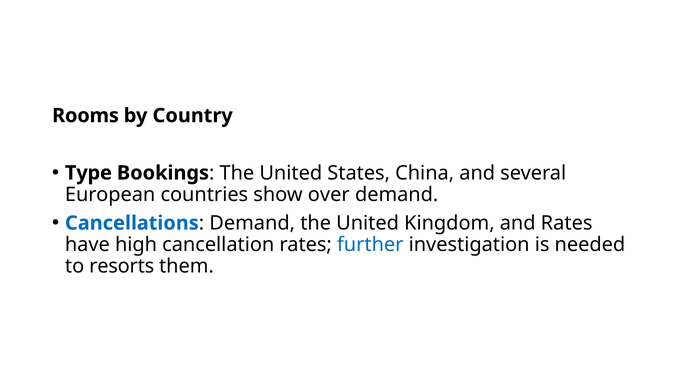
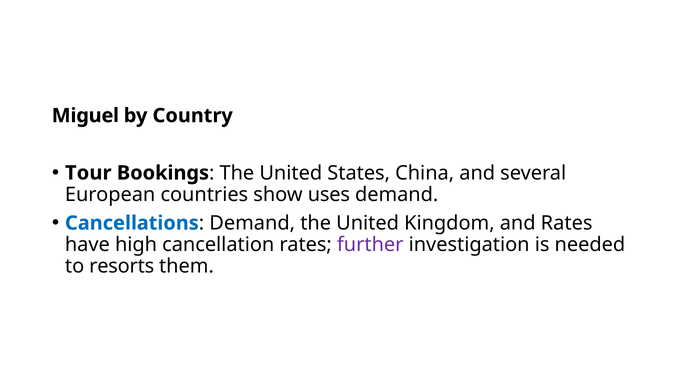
Rooms: Rooms -> Miguel (85, 116)
Type: Type -> Tour (88, 173)
over: over -> uses (329, 195)
further colour: blue -> purple (370, 245)
